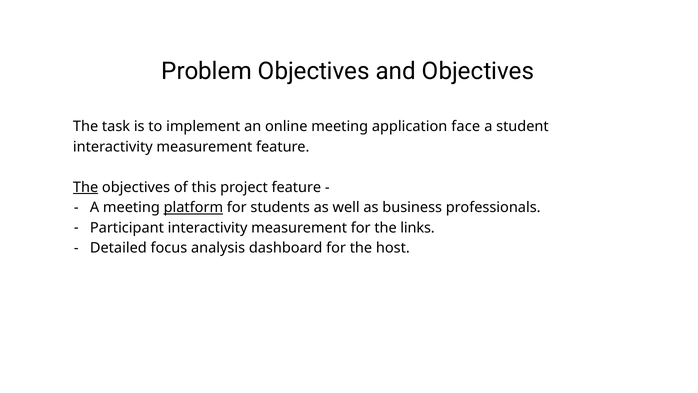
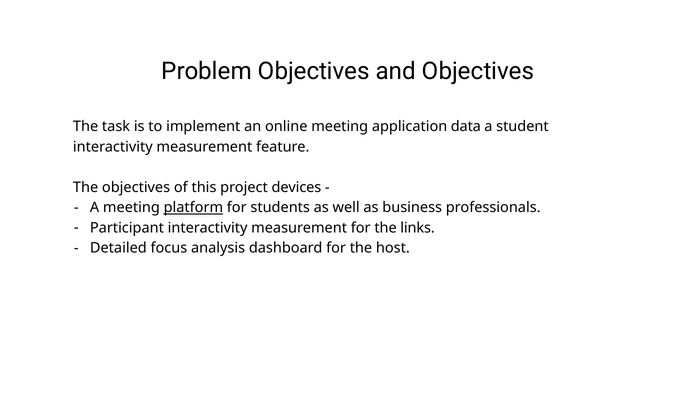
face: face -> data (466, 126)
The underline: present -> none (86, 187)
project feature: feature -> devices (296, 187)
